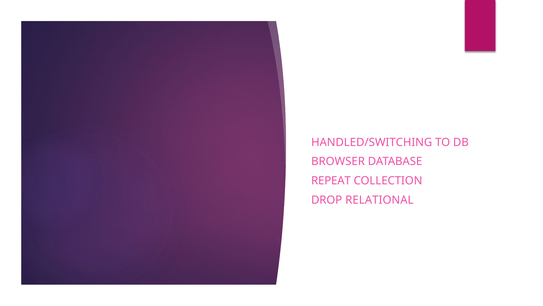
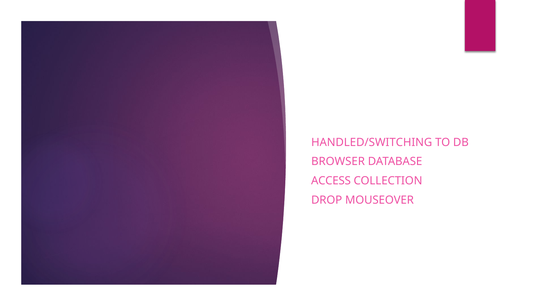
REPEAT: REPEAT -> ACCESS (331, 181)
RELATIONAL: RELATIONAL -> MOUSEOVER (379, 200)
